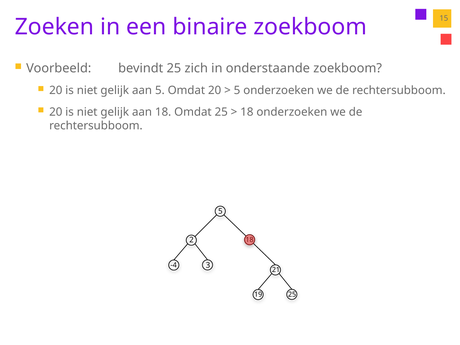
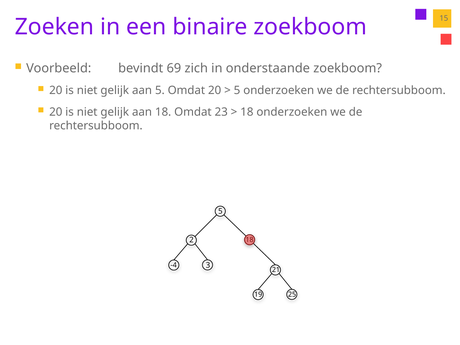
bevindt 25: 25 -> 69 (174, 68)
Omdat 25: 25 -> 23 (221, 112)
